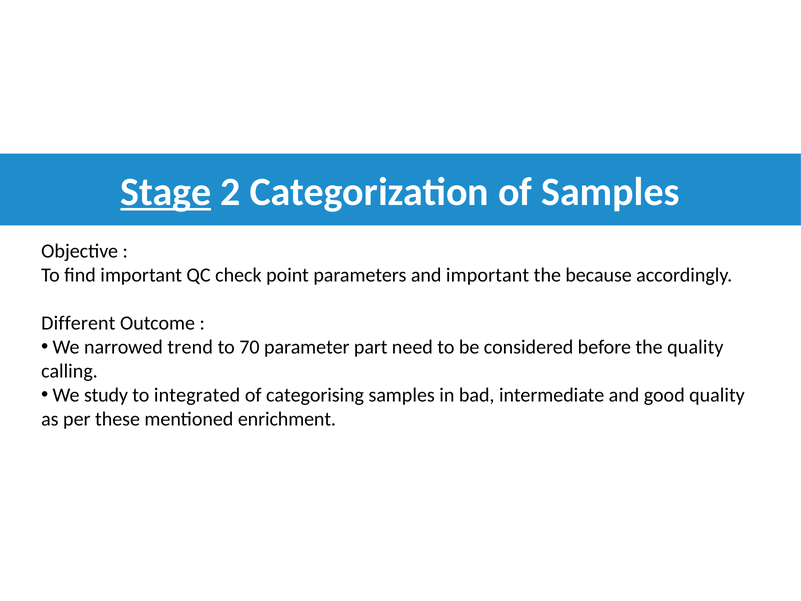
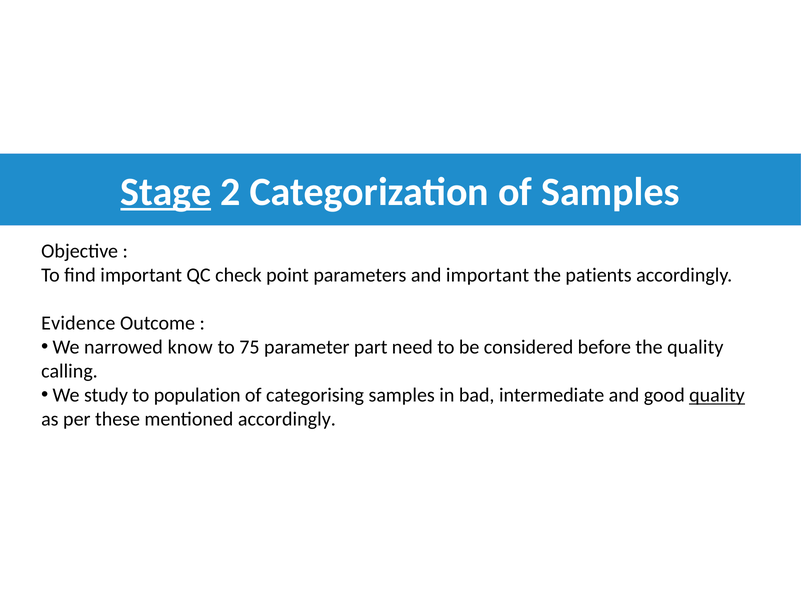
because: because -> patients (599, 275)
Different: Different -> Evidence (78, 323)
trend: trend -> know (190, 347)
70: 70 -> 75 (249, 347)
integrated: integrated -> population (197, 395)
quality underline: none -> present (717, 395)
mentioned enrichment: enrichment -> accordingly (287, 419)
